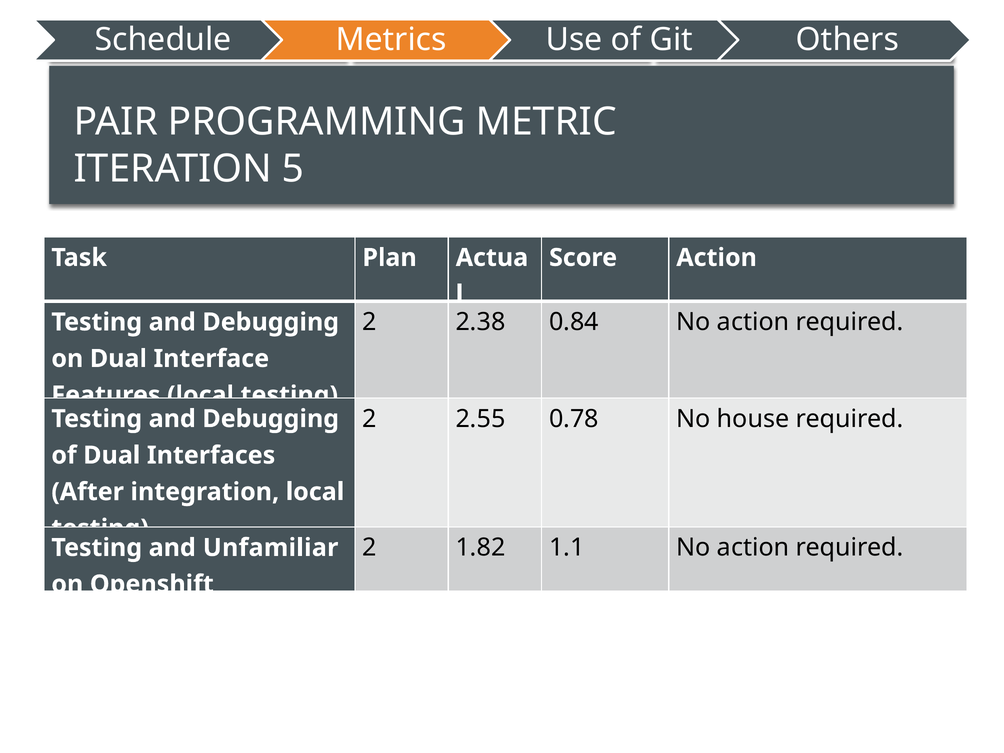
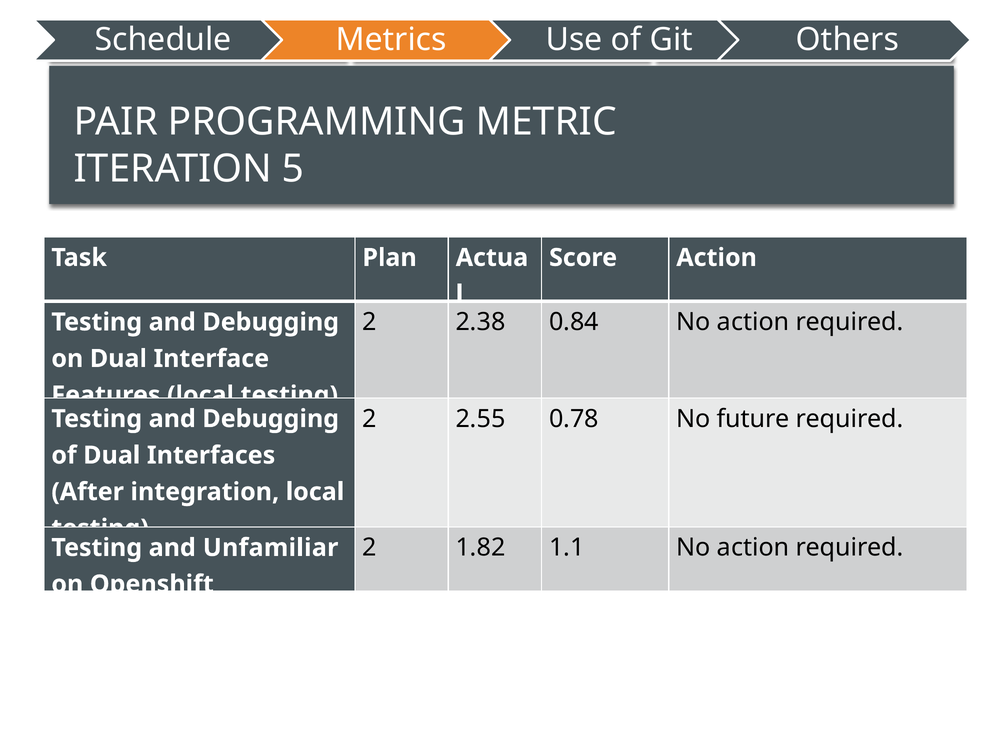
house: house -> future (753, 419)
